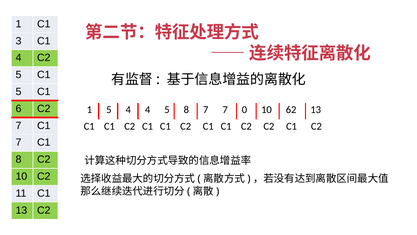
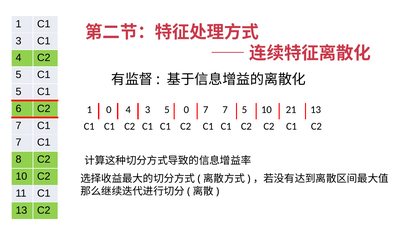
1 5: 5 -> 0 (109, 109)
4 4: 4 -> 3 (148, 109)
5 8: 8 -> 0 (186, 109)
7 0: 0 -> 5 (244, 109)
62: 62 -> 21 (291, 109)
